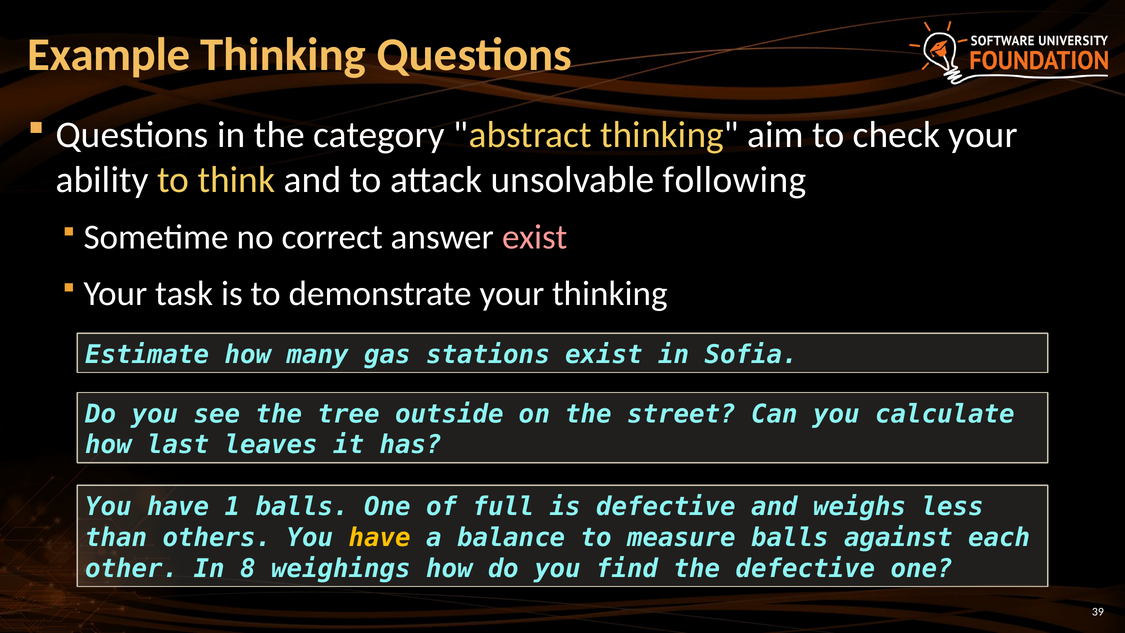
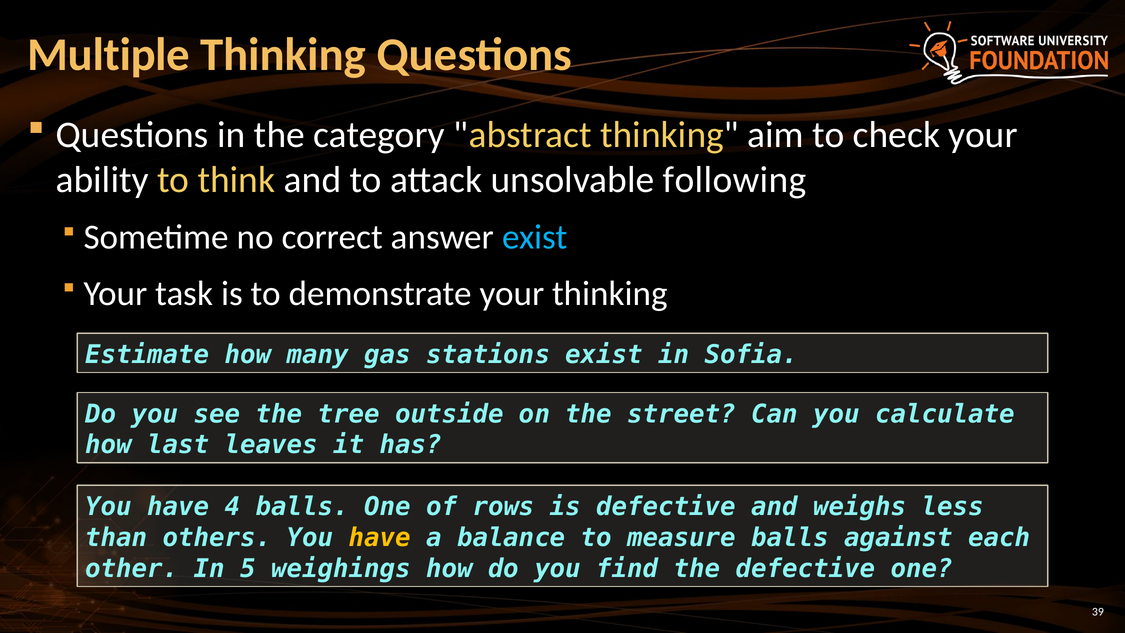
Example: Example -> Multiple (109, 55)
exist colour: pink -> light blue (535, 237)
1: 1 -> 4 (233, 507)
full: full -> rows (504, 507)
8: 8 -> 5 (248, 569)
